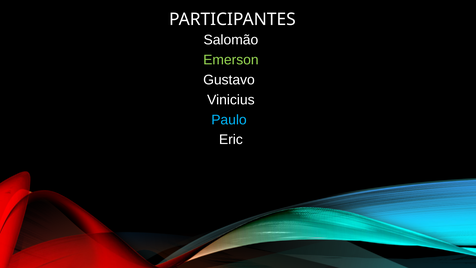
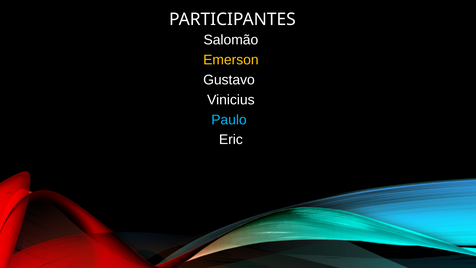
Emerson colour: light green -> yellow (231, 60)
